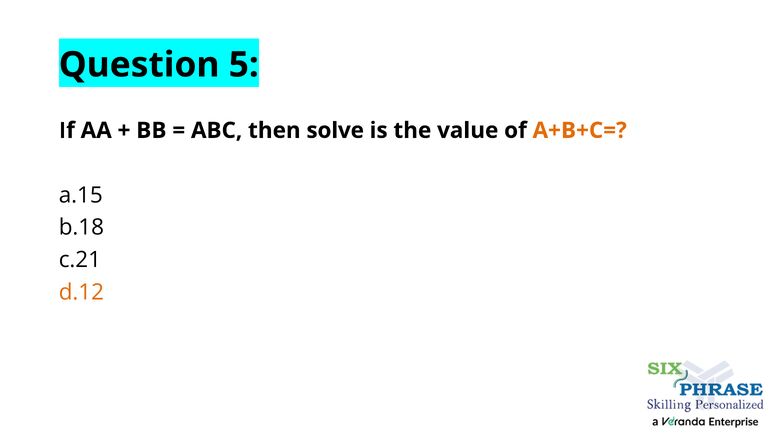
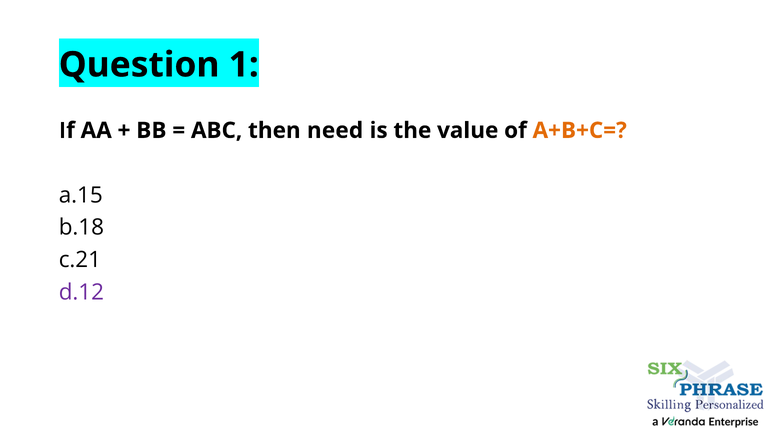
5: 5 -> 1 (244, 65)
solve: solve -> need (335, 130)
d.12 colour: orange -> purple (81, 292)
